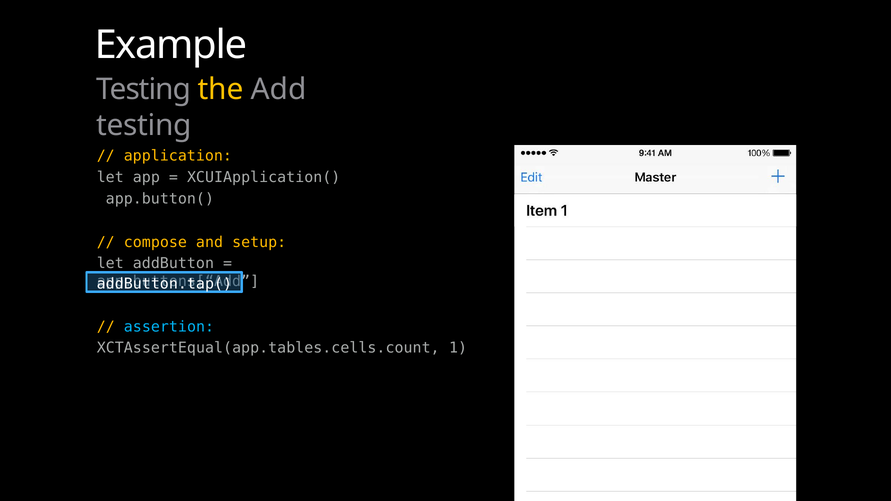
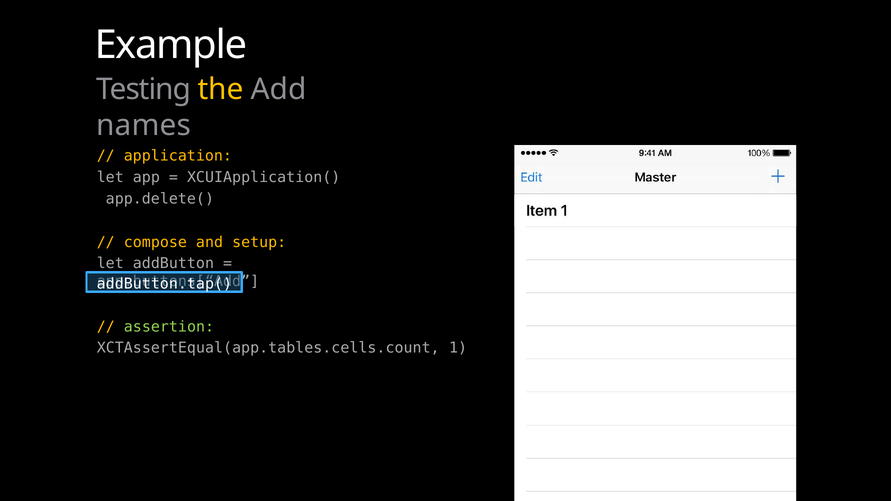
testing: testing -> names (144, 125)
app.button(: app.button( -> app.delete( (160, 199)
assertion colour: light blue -> light green (169, 327)
